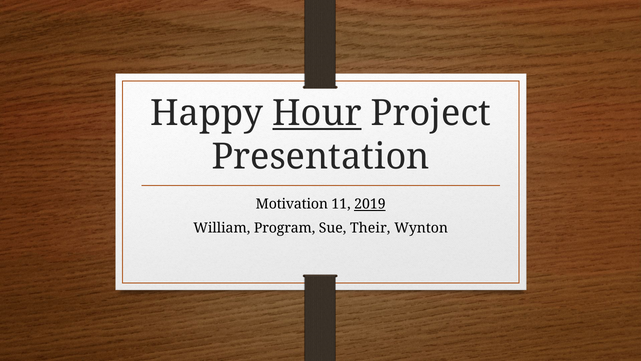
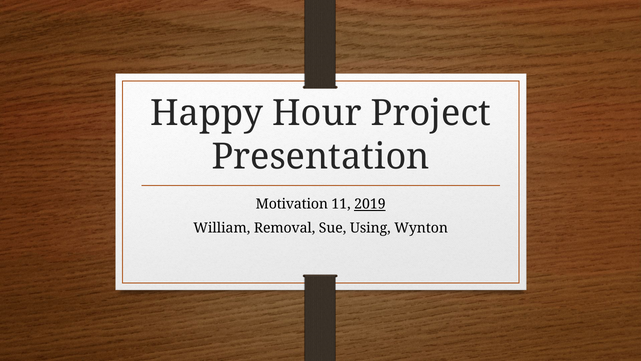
Hour underline: present -> none (317, 113)
Program: Program -> Removal (285, 228)
Their: Their -> Using (370, 228)
